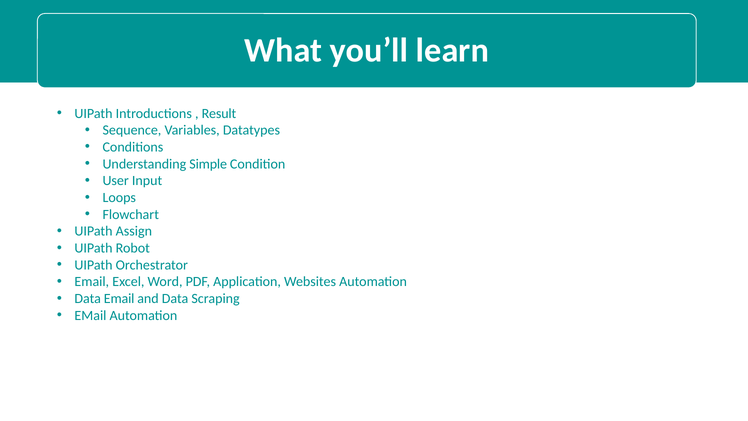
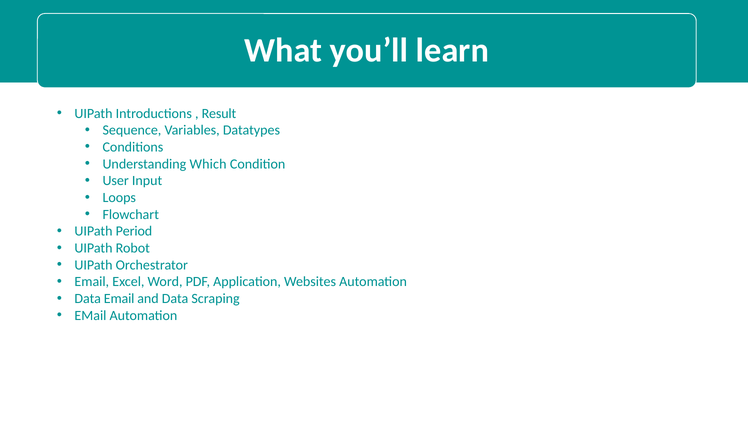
Simple: Simple -> Which (208, 164)
Assign: Assign -> Period (134, 231)
